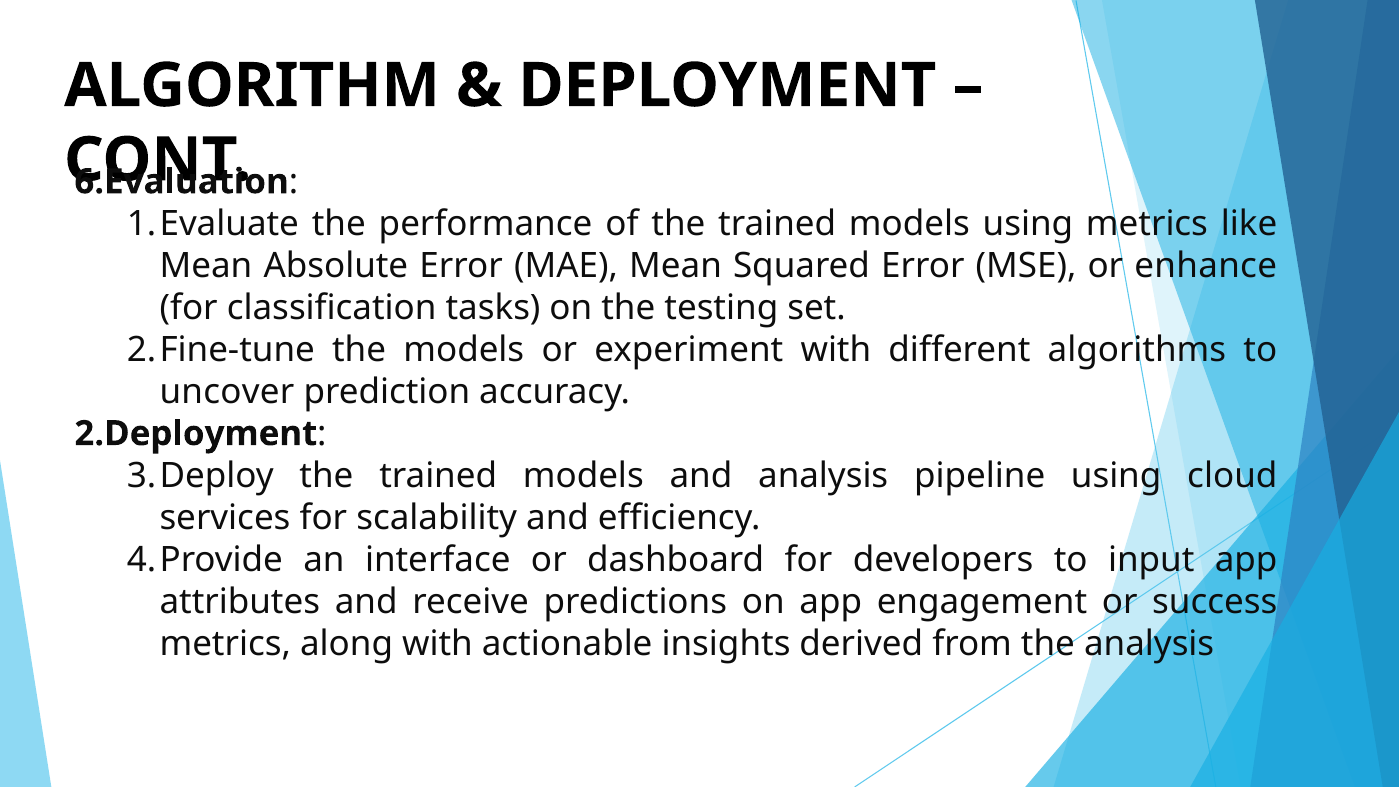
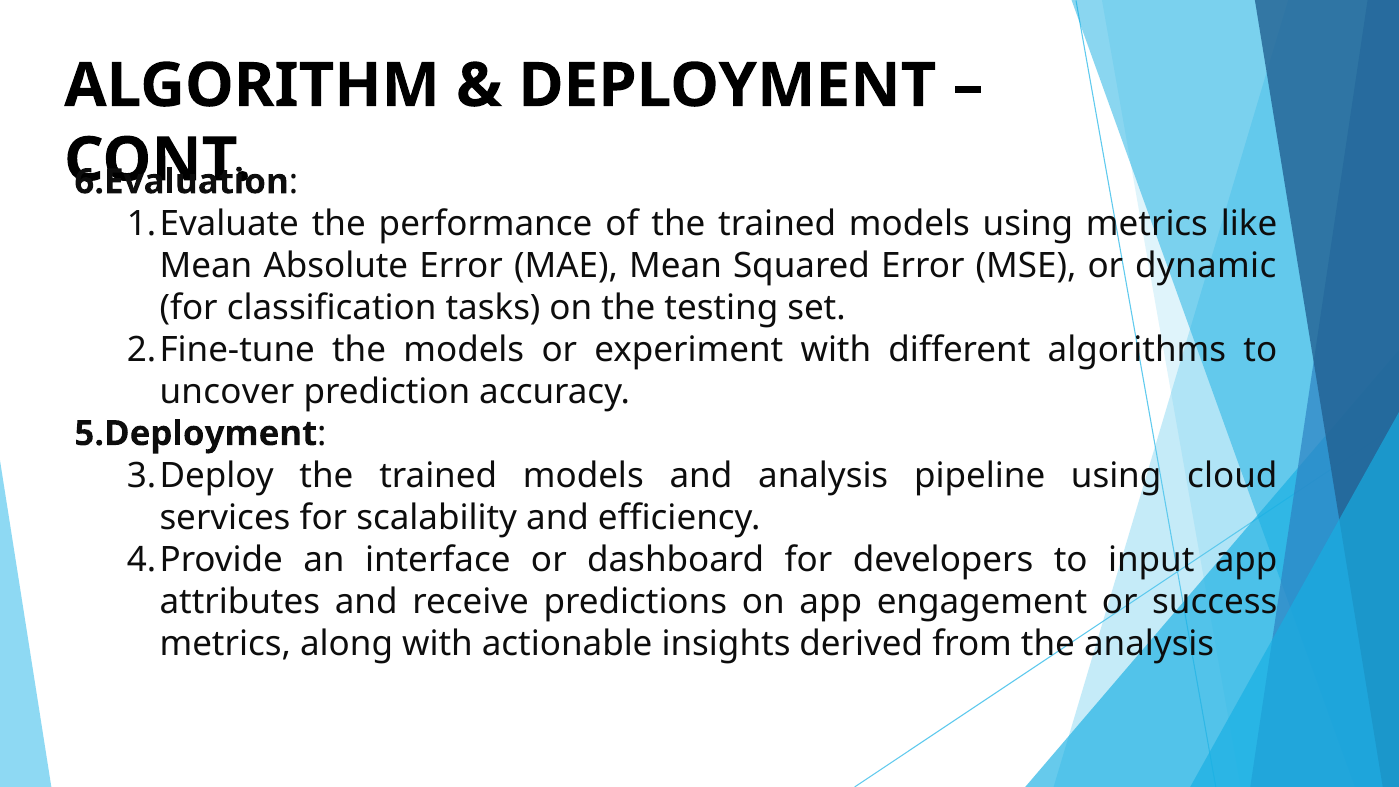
enhance: enhance -> dynamic (1206, 266)
2.Deployment: 2.Deployment -> 5.Deployment (196, 434)
